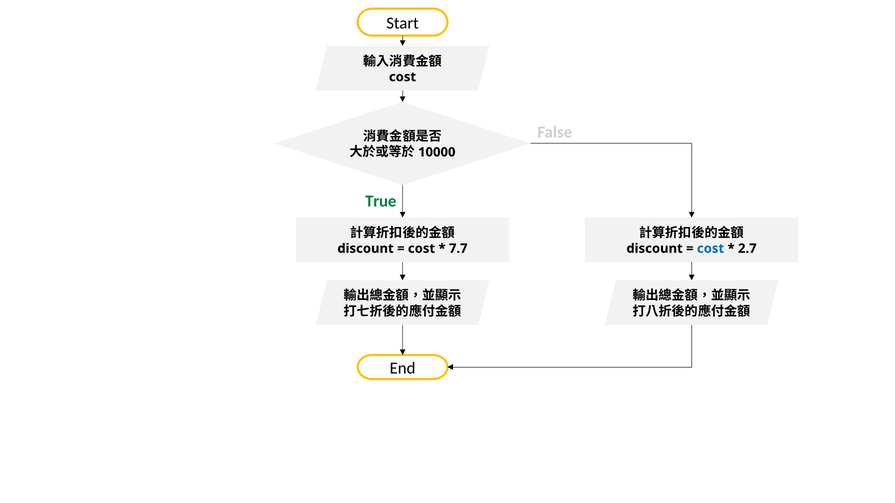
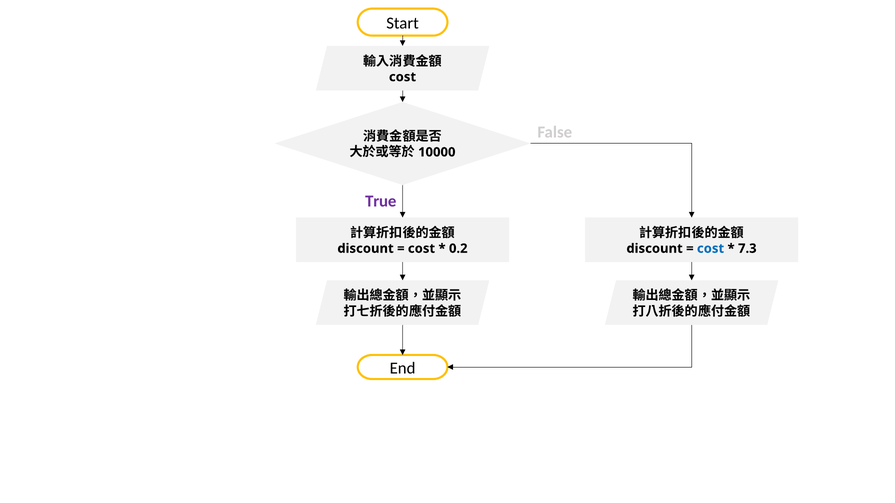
True colour: green -> purple (381, 201)
7.7: 7.7 -> 0.2 (458, 249)
2.7: 2.7 -> 7.3 (747, 249)
